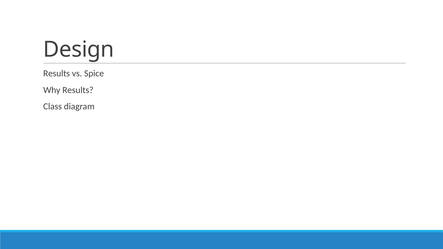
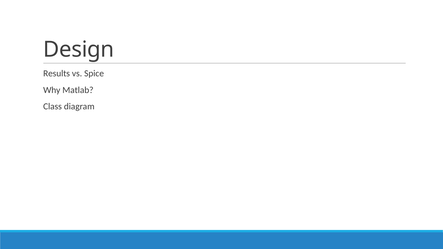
Why Results: Results -> Matlab (78, 90)
